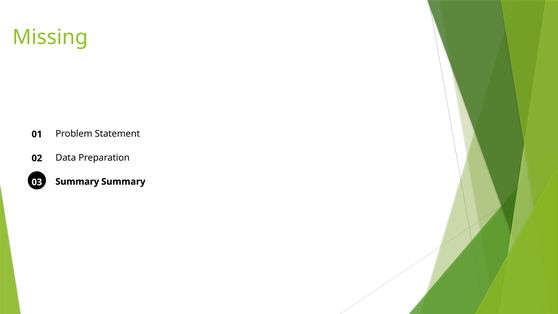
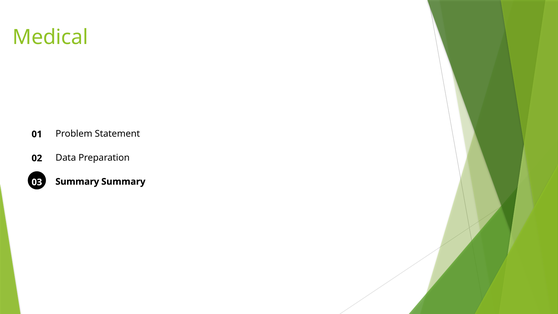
Missing: Missing -> Medical (50, 37)
